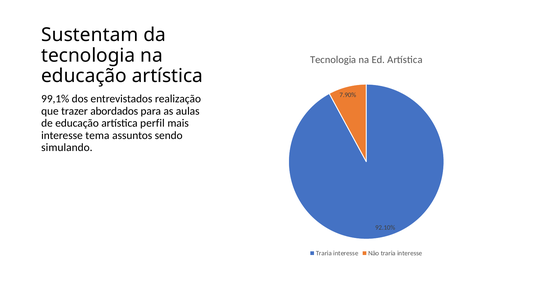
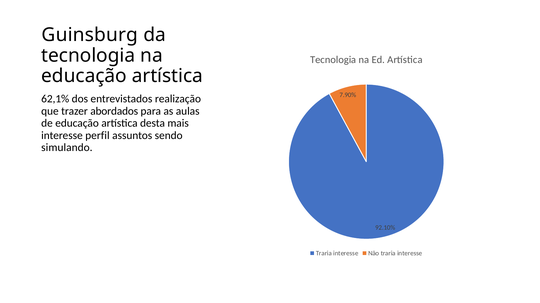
Sustentam: Sustentam -> Guinsburg (90, 35)
99,1%: 99,1% -> 62,1% (55, 99)
perfil: perfil -> desta (153, 124)
tema: tema -> perfil (97, 136)
